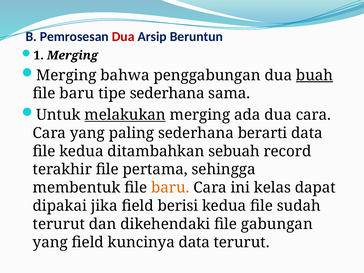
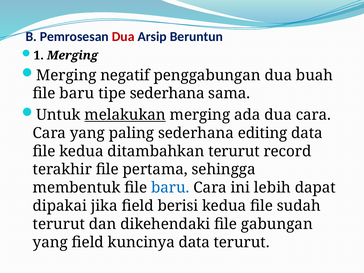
bahwa: bahwa -> negatif (125, 75)
buah underline: present -> none (315, 75)
berarti: berarti -> editing (263, 133)
ditambahkan sebuah: sebuah -> terurut (234, 151)
baru colour: orange -> blue (170, 188)
kelas: kelas -> lebih (272, 188)
